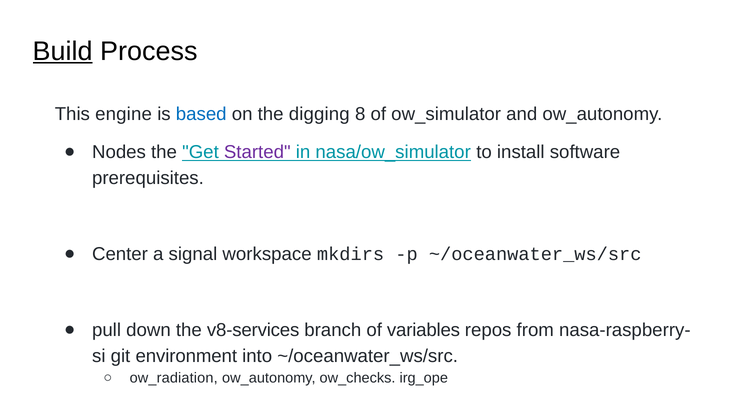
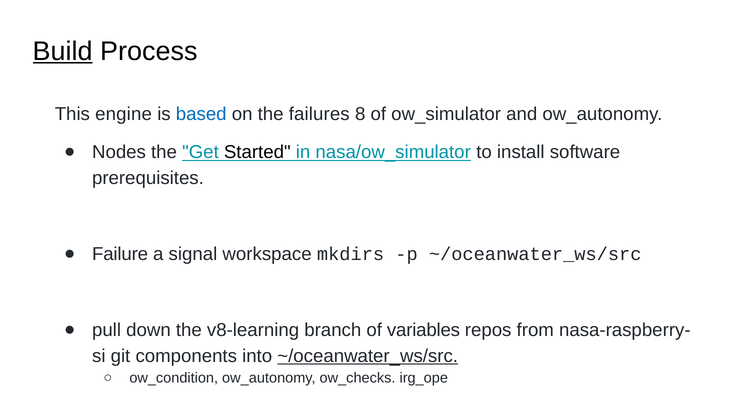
digging: digging -> failures (319, 114)
Started colour: purple -> black (257, 152)
Center: Center -> Failure (120, 255)
v8-services: v8-services -> v8-learning (253, 331)
environment: environment -> components (186, 357)
~/oceanwater_ws/src underline: none -> present (368, 357)
ow_radiation: ow_radiation -> ow_condition (174, 379)
